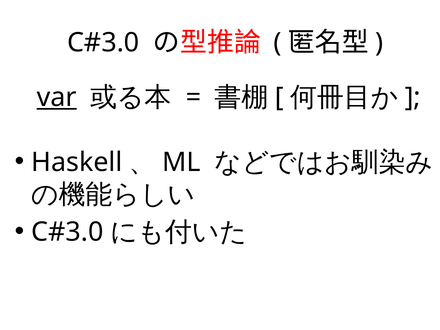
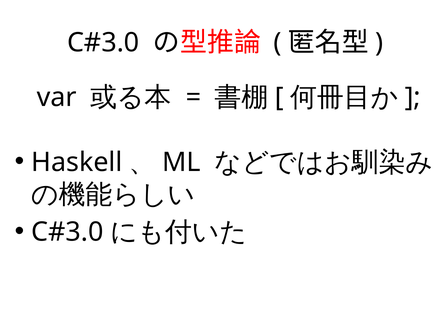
var underline: present -> none (57, 97)
